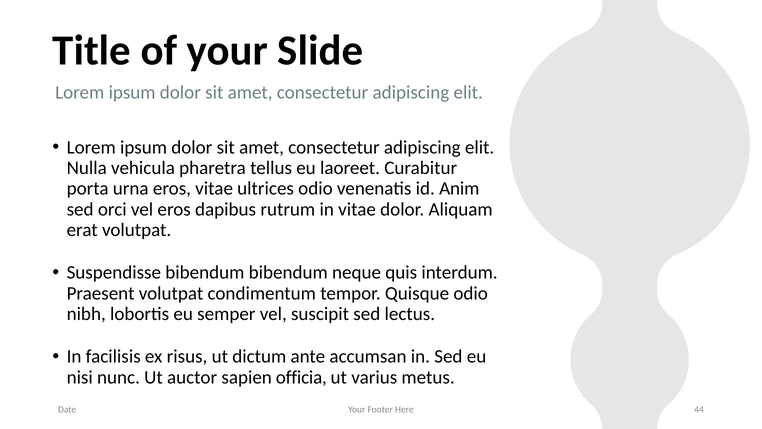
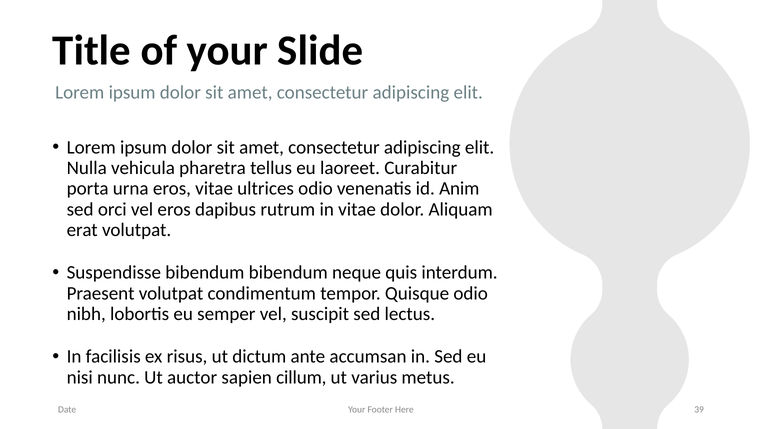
officia: officia -> cillum (301, 377)
44: 44 -> 39 (699, 409)
